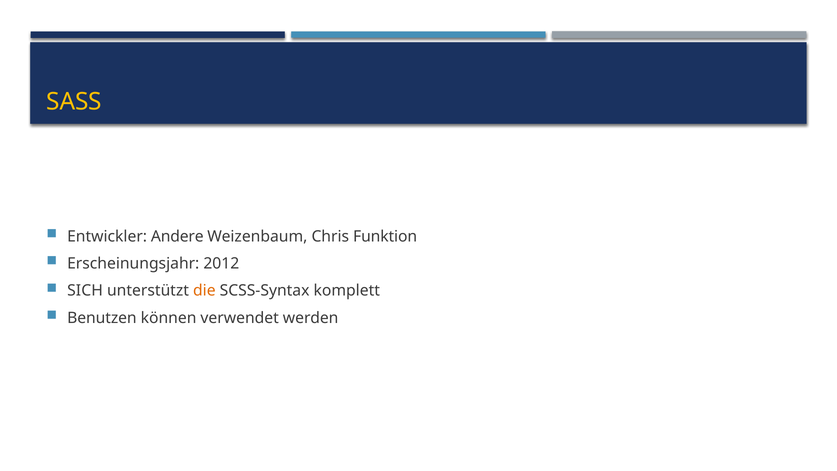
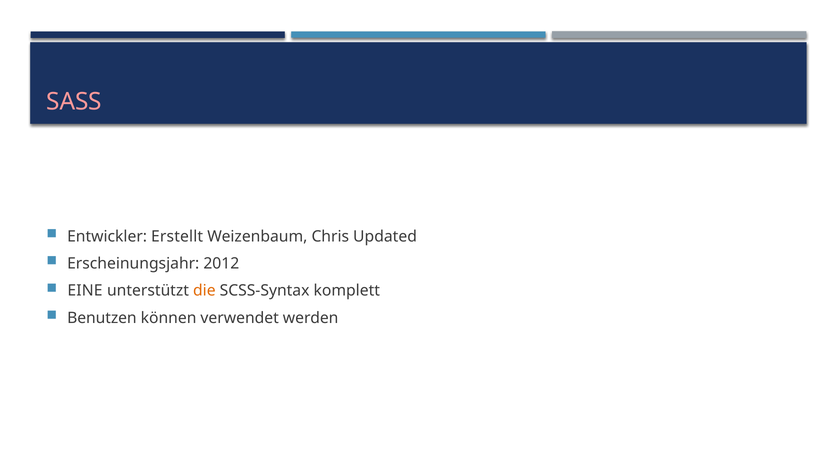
SASS colour: yellow -> pink (74, 102)
Andere: Andere -> Erstellt (177, 236)
Funktion: Funktion -> Updated (385, 236)
SICH: SICH -> EINE (85, 291)
